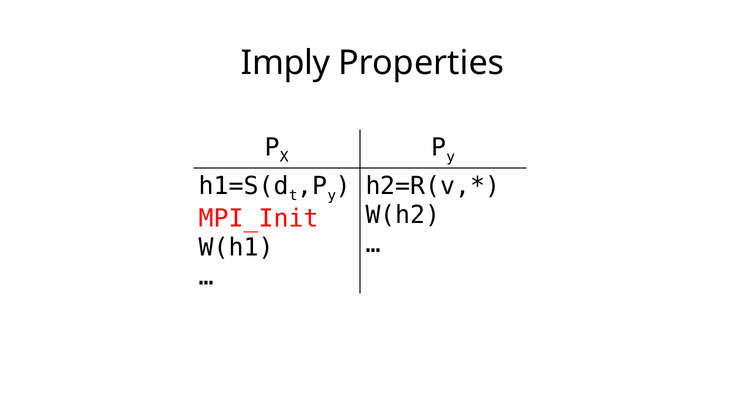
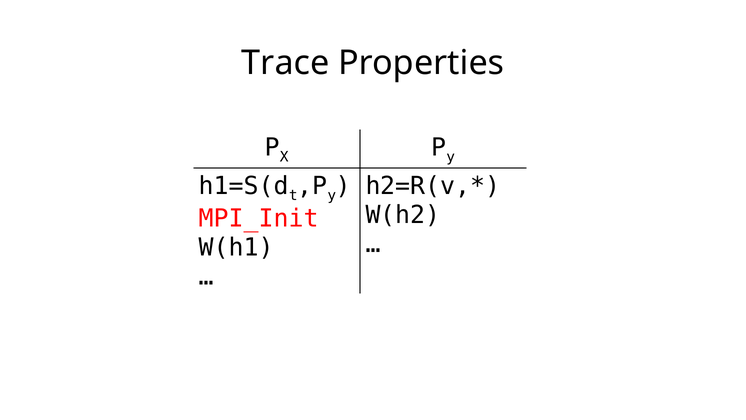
Imply: Imply -> Trace (285, 63)
